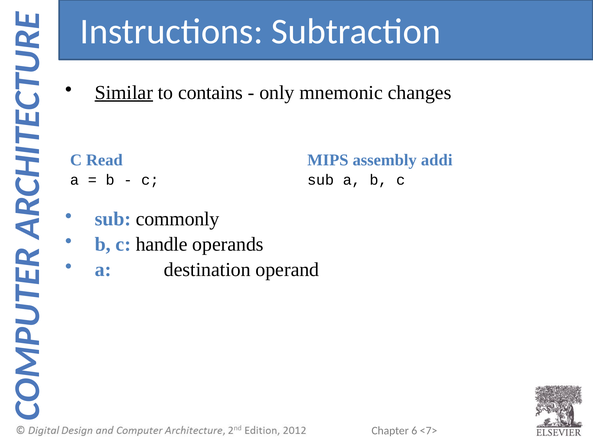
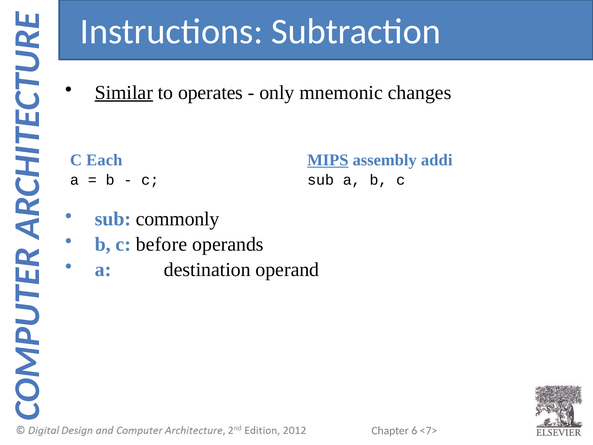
contains: contains -> operates (211, 93)
Read: Read -> Each (104, 160)
MIPS underline: none -> present (328, 160)
handle: handle -> before (162, 244)
